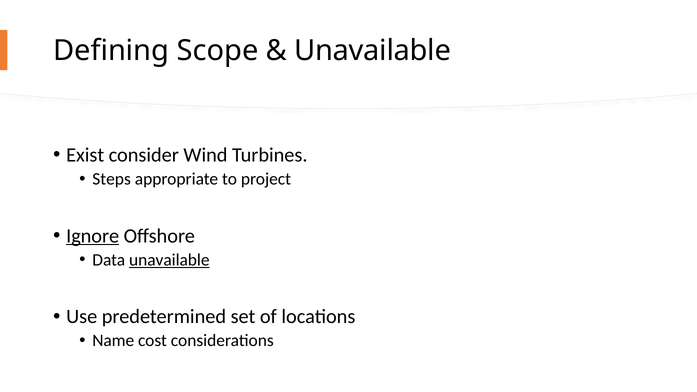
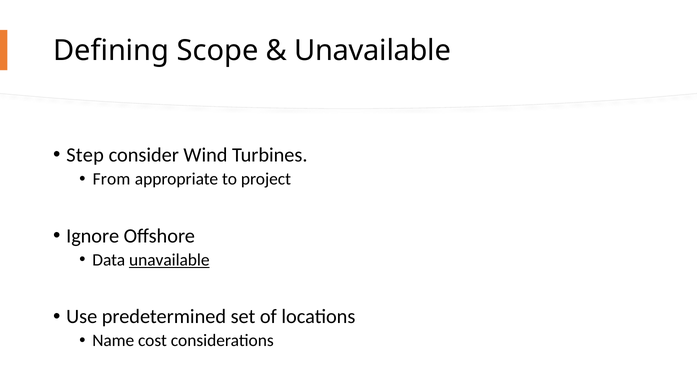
Exist: Exist -> Step (85, 155)
Steps: Steps -> From (112, 179)
Ignore underline: present -> none (93, 236)
